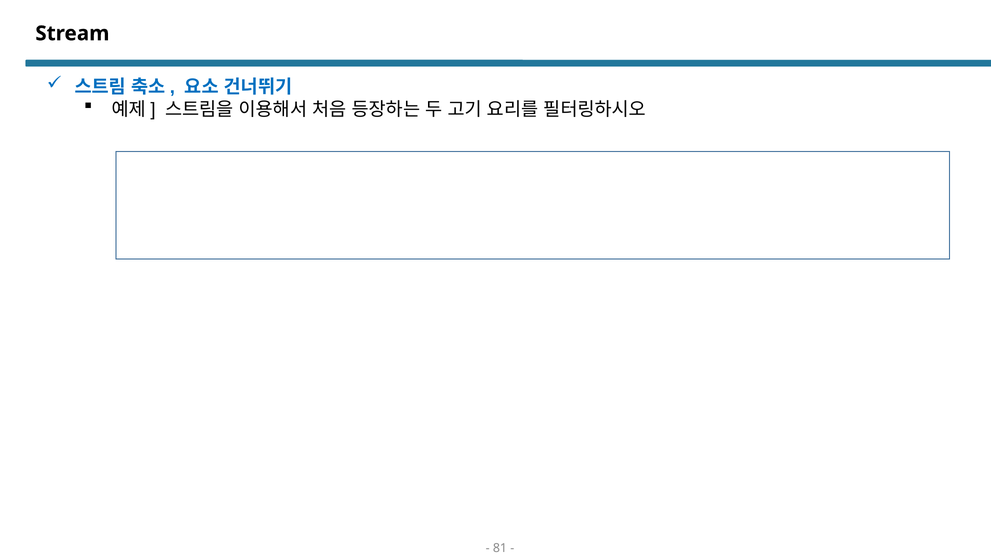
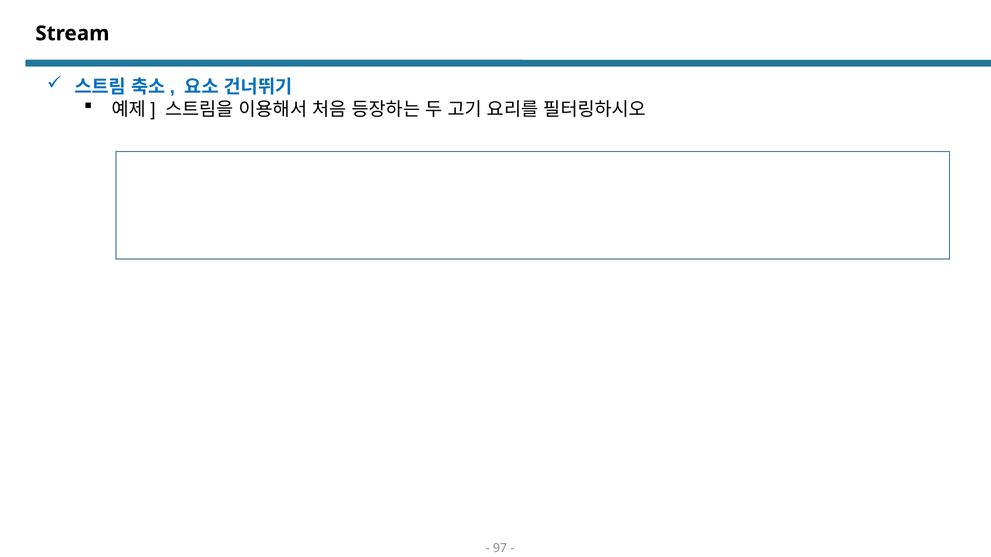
81: 81 -> 97 (500, 549)
